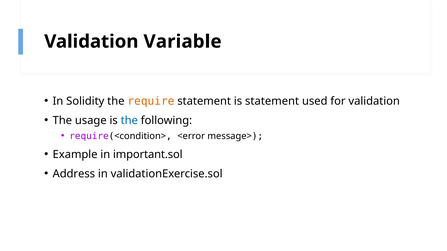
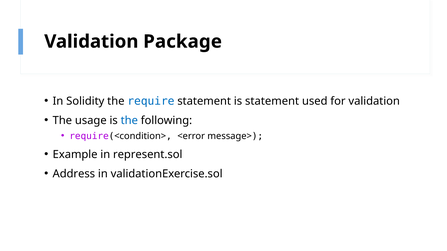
Variable: Variable -> Package (183, 42)
require colour: orange -> blue (151, 101)
important.sol: important.sol -> represent.sol (148, 155)
